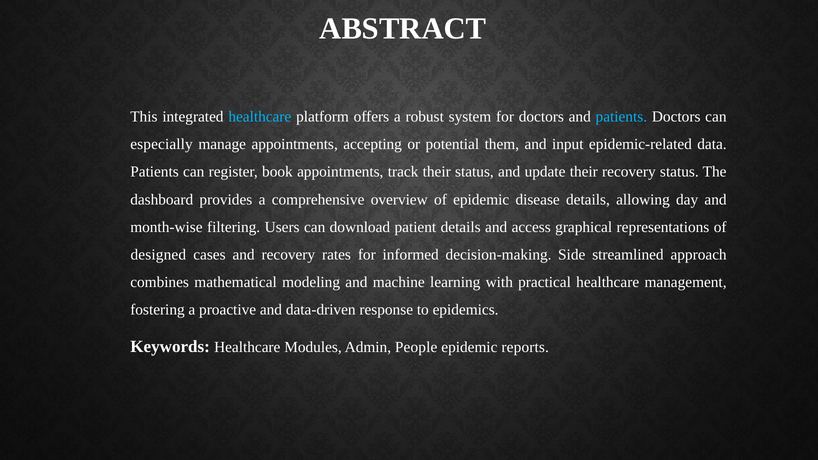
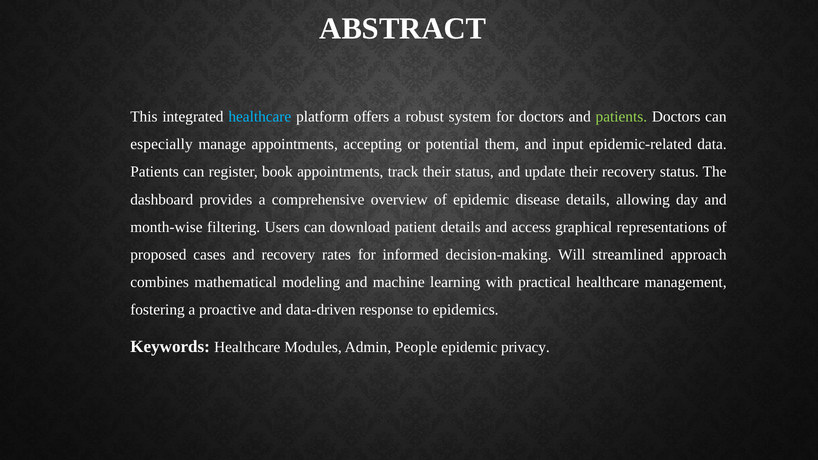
patients colour: light blue -> light green (621, 117)
designed: designed -> proposed (158, 255)
Side: Side -> Will (572, 255)
reports: reports -> privacy (525, 347)
